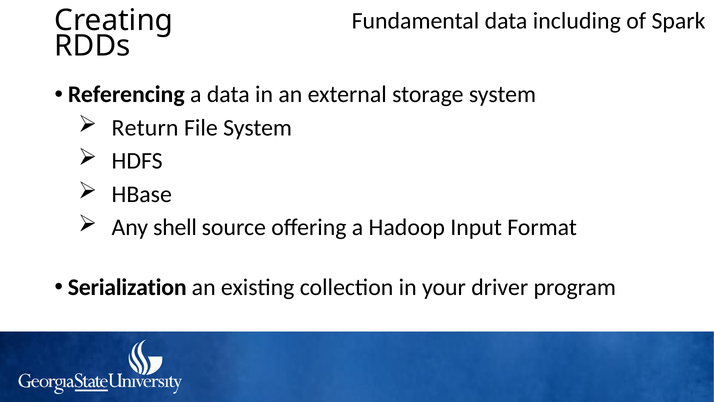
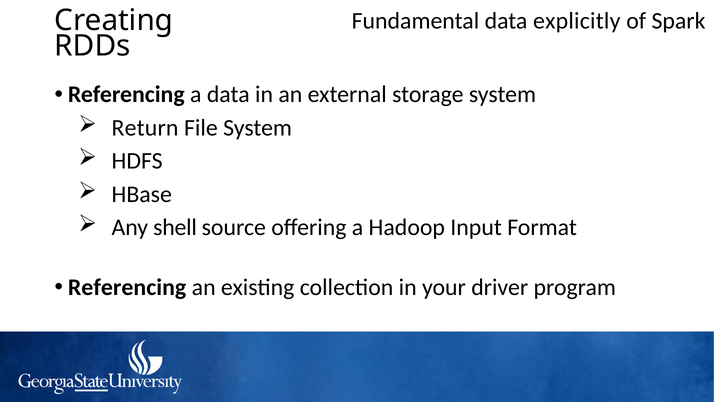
including: including -> explicitly (577, 21)
Serialization: Serialization -> Referencing (127, 287)
